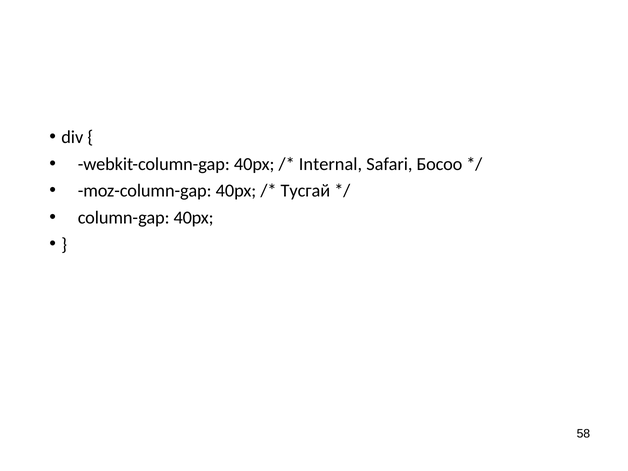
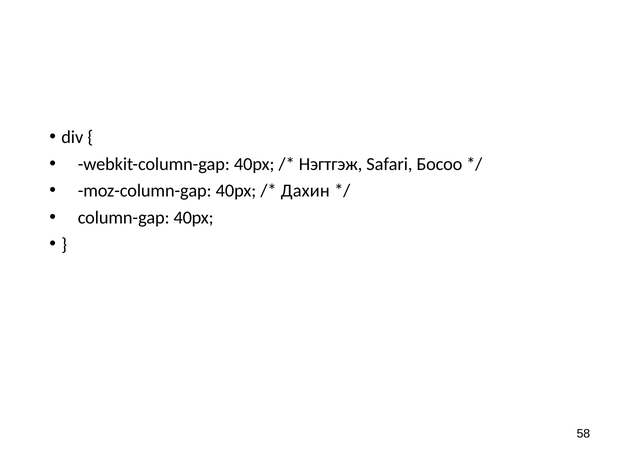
Internal: Internal -> Нэгтгэж (331, 164)
Тусгай: Тусгай -> Дахин (305, 191)
